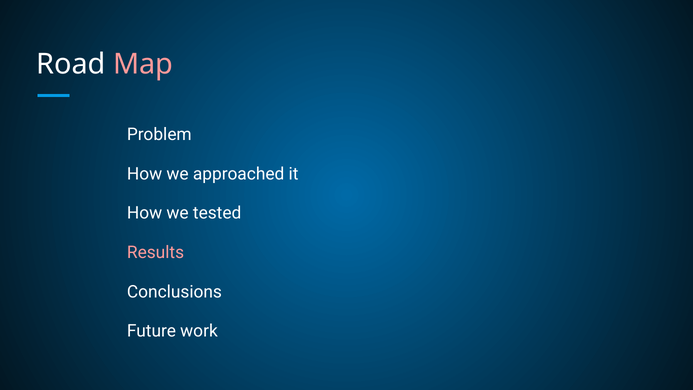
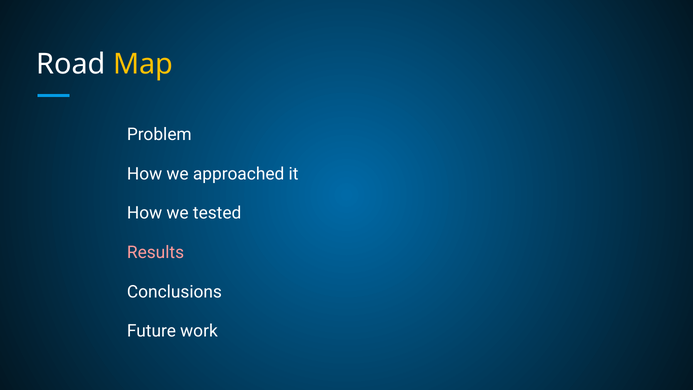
Map colour: pink -> yellow (143, 64)
